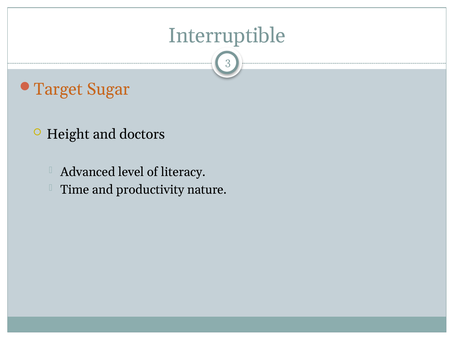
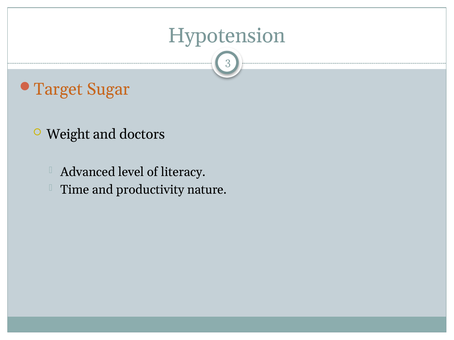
Interruptible: Interruptible -> Hypotension (227, 36)
Height: Height -> Weight (68, 134)
